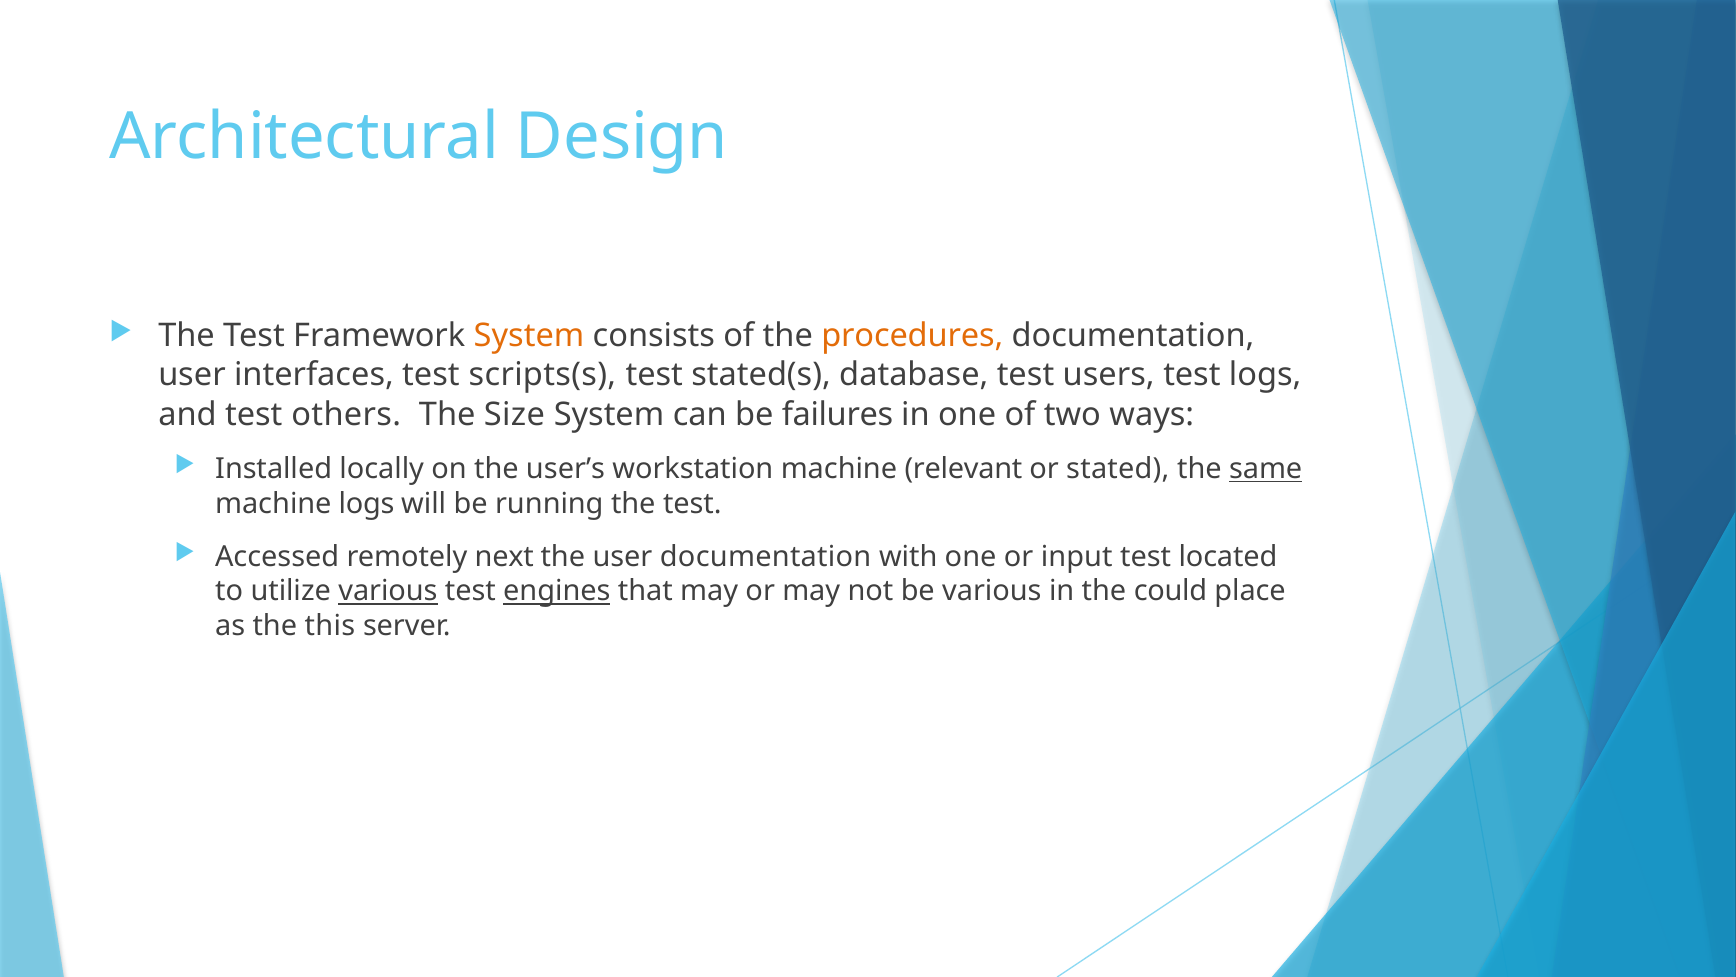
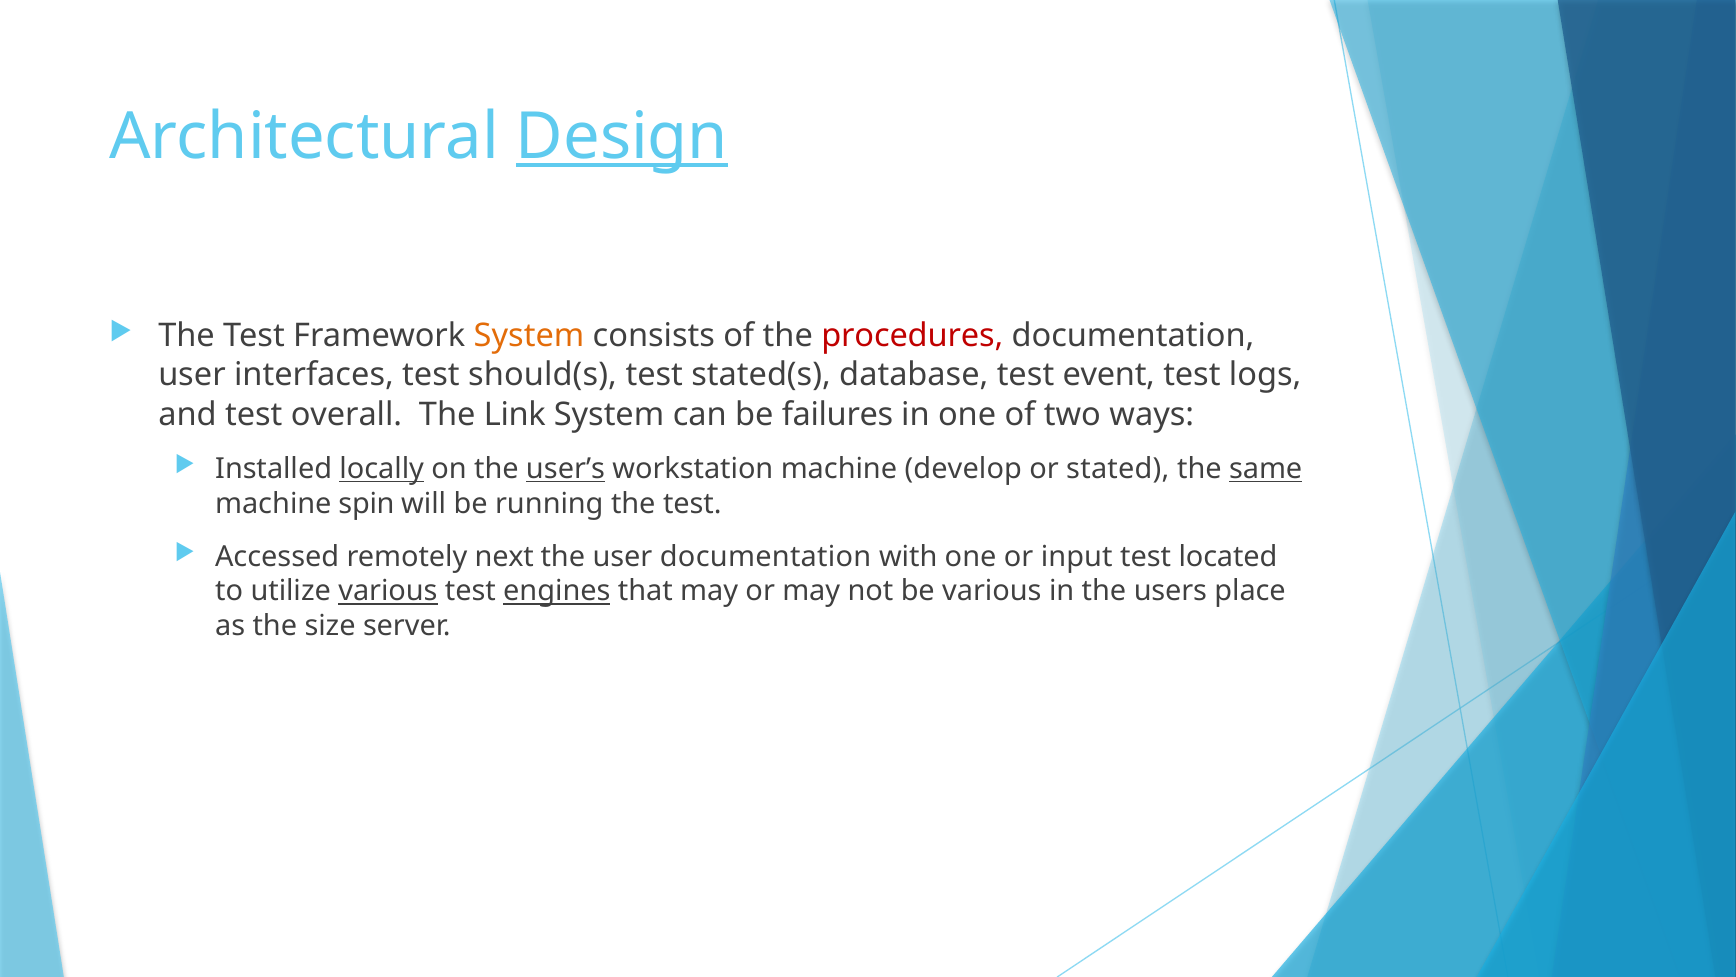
Design underline: none -> present (622, 137)
procedures colour: orange -> red (912, 336)
scripts(s: scripts(s -> should(s (542, 375)
users: users -> event (1109, 375)
others: others -> overall (346, 414)
Size: Size -> Link (515, 414)
locally underline: none -> present (382, 469)
user’s underline: none -> present (566, 469)
relevant: relevant -> develop (963, 469)
machine logs: logs -> spin (367, 504)
could: could -> users (1170, 591)
this: this -> size (330, 626)
